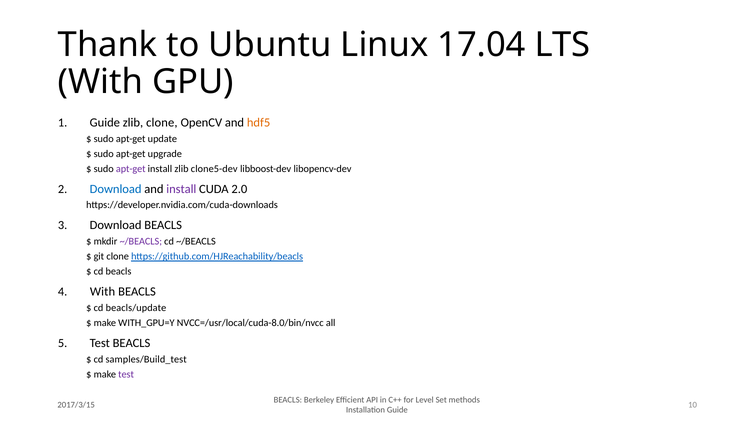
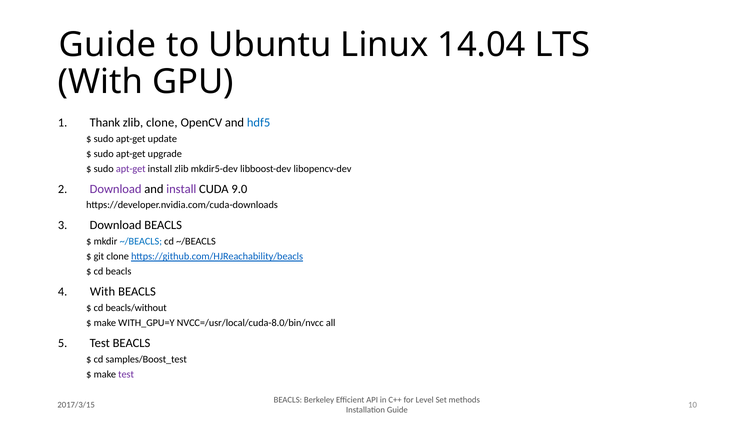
Thank: Thank -> Guide (107, 45)
17.04: 17.04 -> 14.04 (482, 45)
Guide: Guide -> Thank (105, 123)
hdf5 colour: orange -> blue (259, 123)
clone5-dev: clone5-dev -> mkdir5-dev (214, 169)
Download colour: blue -> purple (116, 189)
2.0: 2.0 -> 9.0 (239, 189)
~/BEACLS colour: purple -> blue (141, 242)
beacls/update: beacls/update -> beacls/without (136, 308)
samples/Build_test: samples/Build_test -> samples/Boost_test (146, 359)
